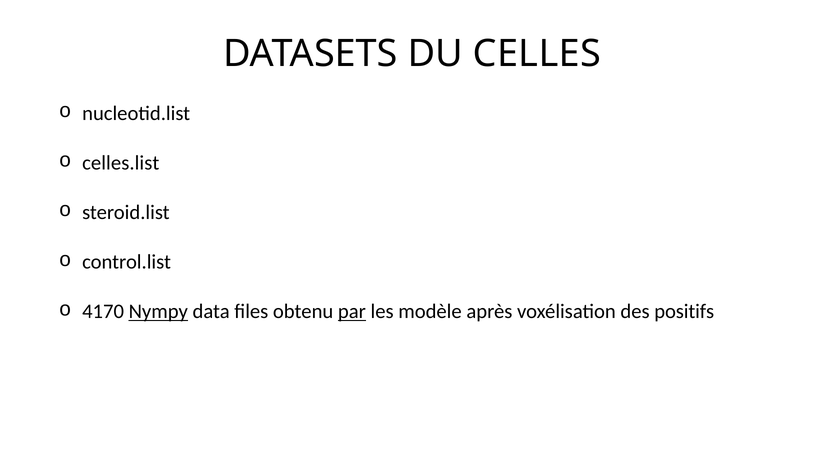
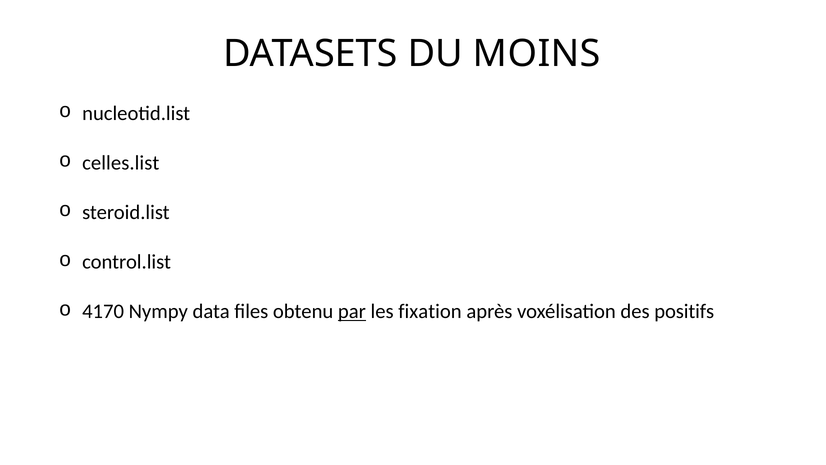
CELLES: CELLES -> MOINS (537, 54)
Nympy underline: present -> none (158, 311)
modèle: modèle -> fixation (430, 311)
